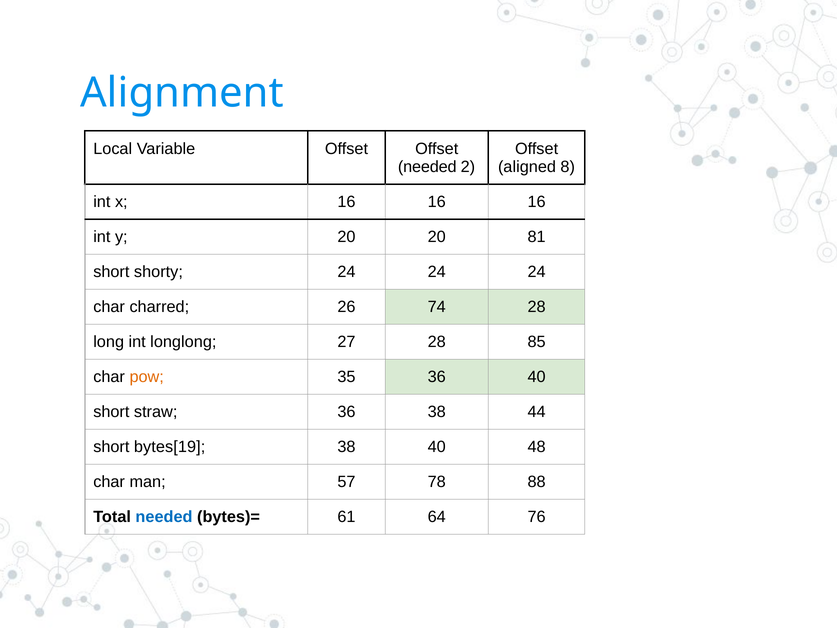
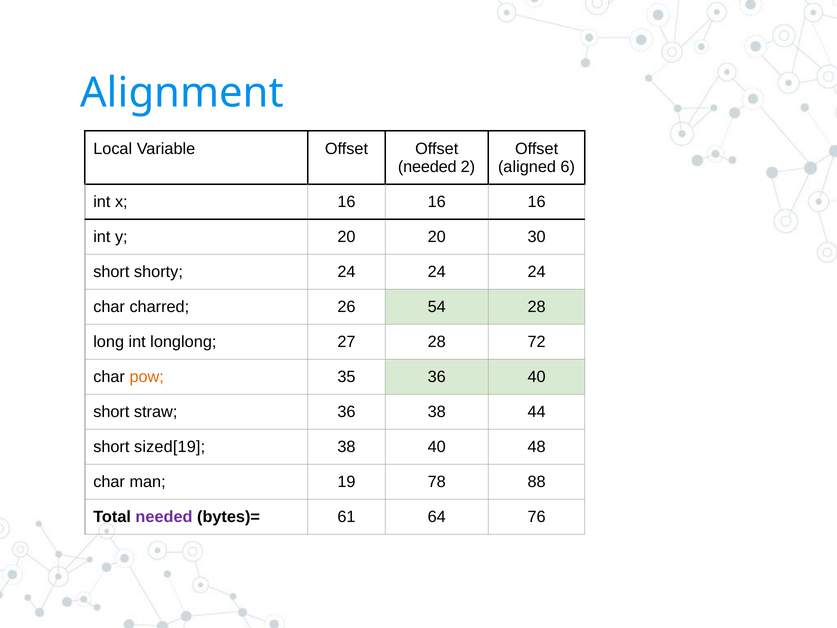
8: 8 -> 6 (568, 167)
81: 81 -> 30 (537, 237)
74: 74 -> 54 (437, 307)
85: 85 -> 72 (537, 342)
bytes[19: bytes[19 -> sized[19 (170, 447)
57: 57 -> 19 (346, 482)
needed colour: blue -> purple (164, 517)
